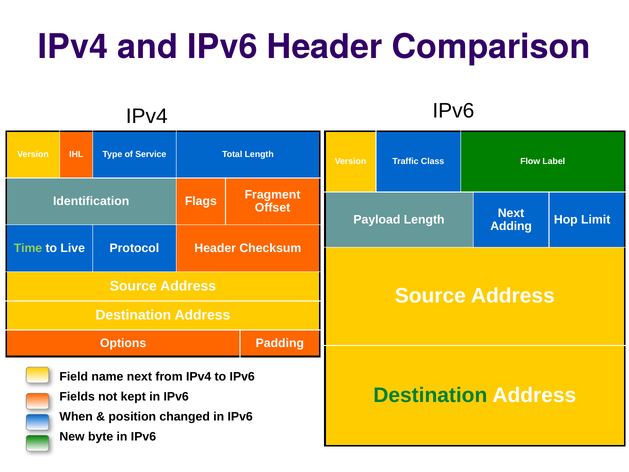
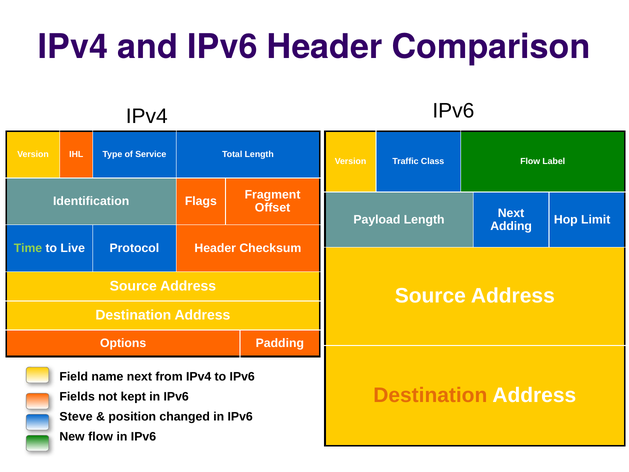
Destination colour: green -> orange (430, 395)
When: When -> Steve (76, 416)
New byte: byte -> flow (101, 437)
